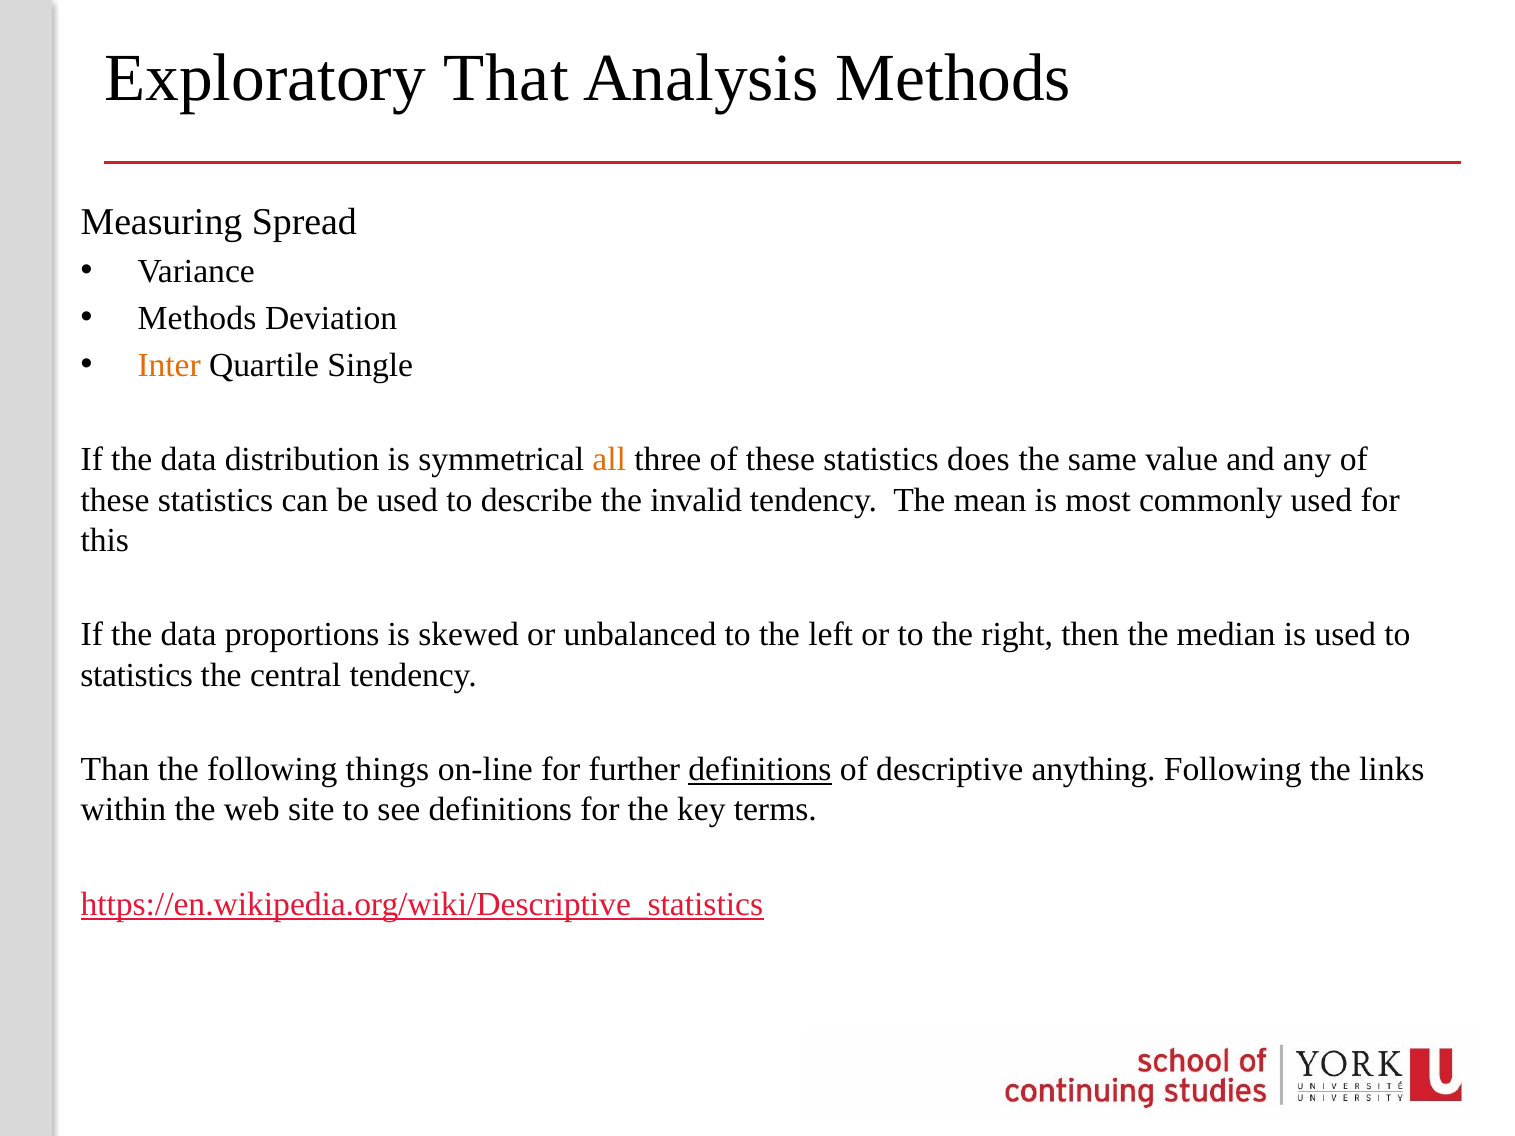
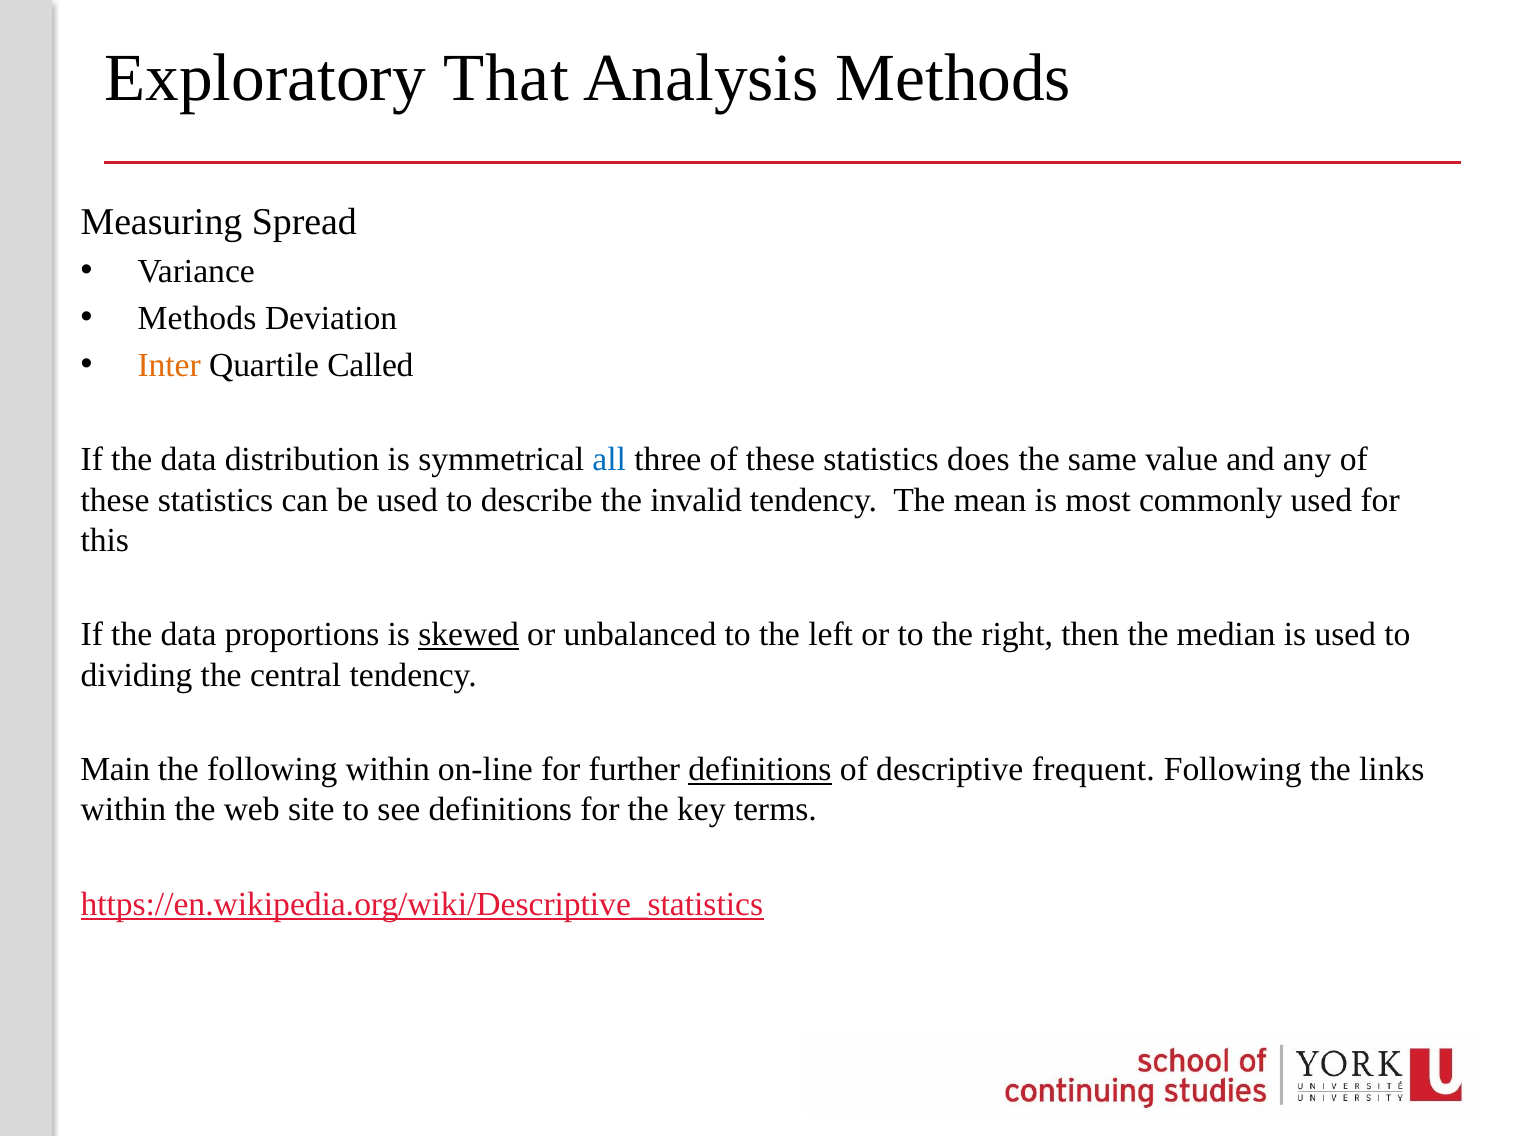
Single: Single -> Called (370, 366)
all colour: orange -> blue (609, 460)
skewed underline: none -> present (469, 635)
statistics: statistics -> dividing (137, 675)
Than: Than -> Main (115, 770)
following things: things -> within (388, 770)
anything: anything -> frequent (1093, 770)
